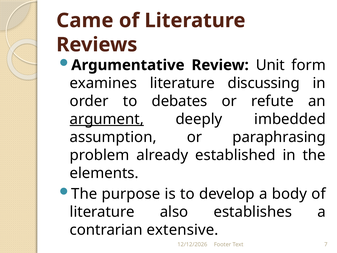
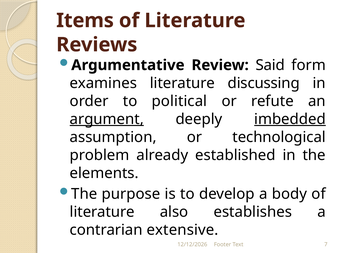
Came: Came -> Items (85, 21)
Unit: Unit -> Said (270, 65)
debates: debates -> political (179, 101)
imbedded underline: none -> present (290, 119)
paraphrasing: paraphrasing -> technological (279, 137)
